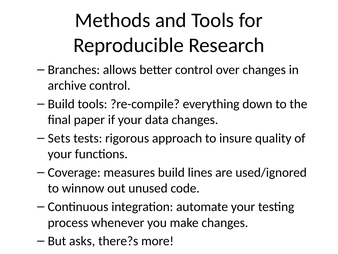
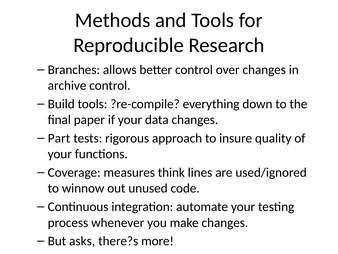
Sets: Sets -> Part (59, 138)
measures build: build -> think (171, 172)
